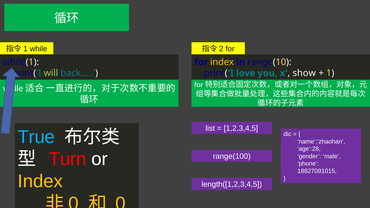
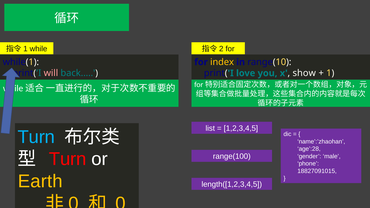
will colour: light green -> pink (51, 73)
True: True -> Turn (36, 137)
Index: Index -> Earth (40, 181)
